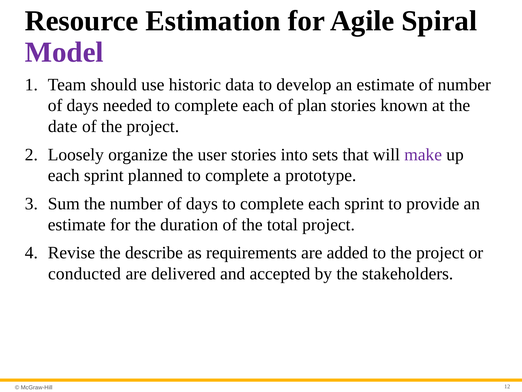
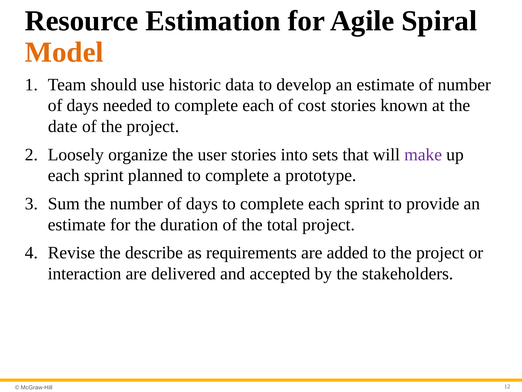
Model colour: purple -> orange (64, 52)
plan: plan -> cost (312, 105)
conducted: conducted -> interaction (85, 273)
